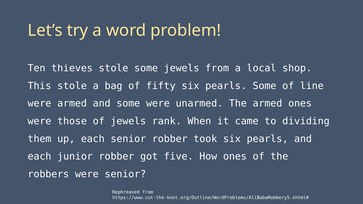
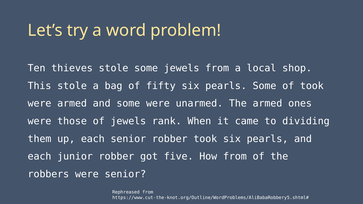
of line: line -> took (312, 86)
How ones: ones -> from (235, 157)
